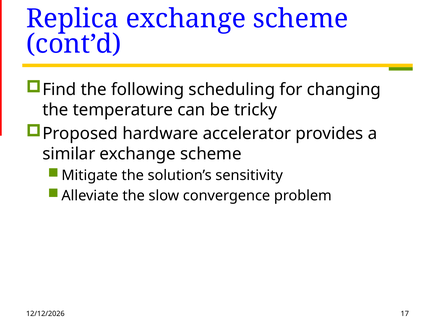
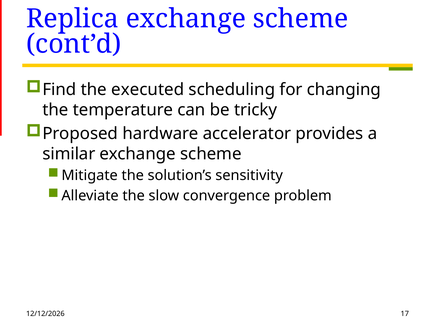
following: following -> executed (148, 90)
